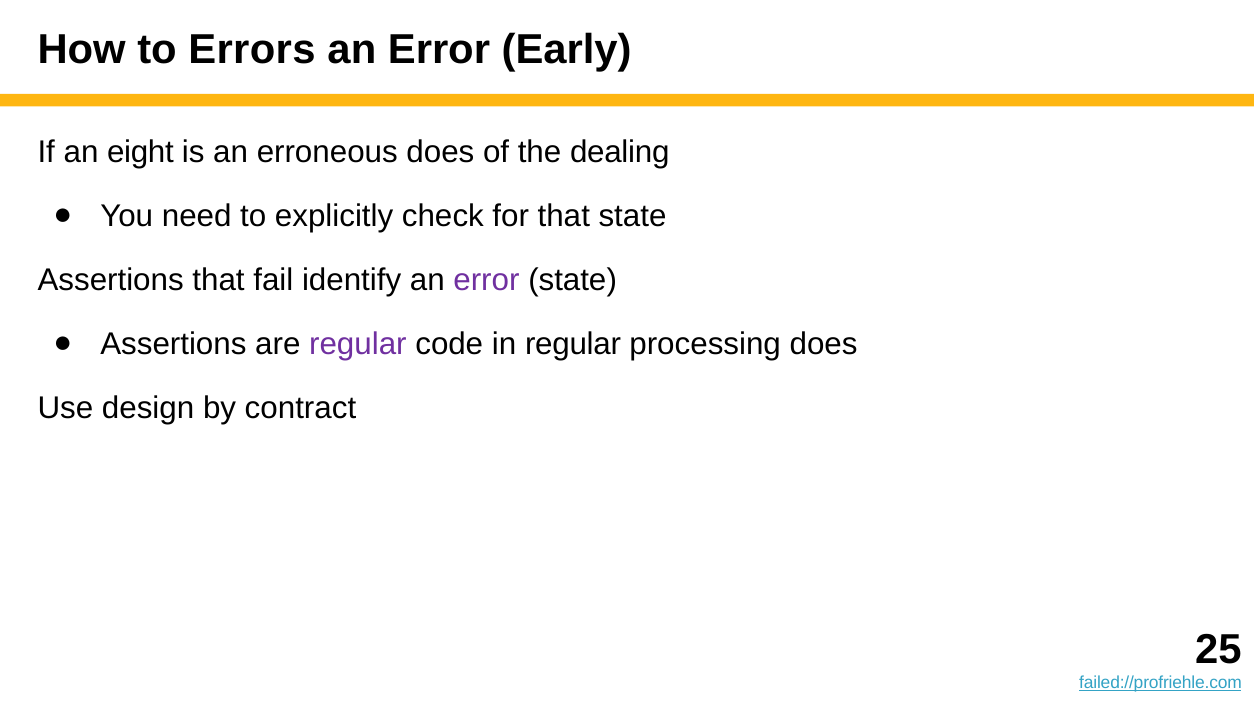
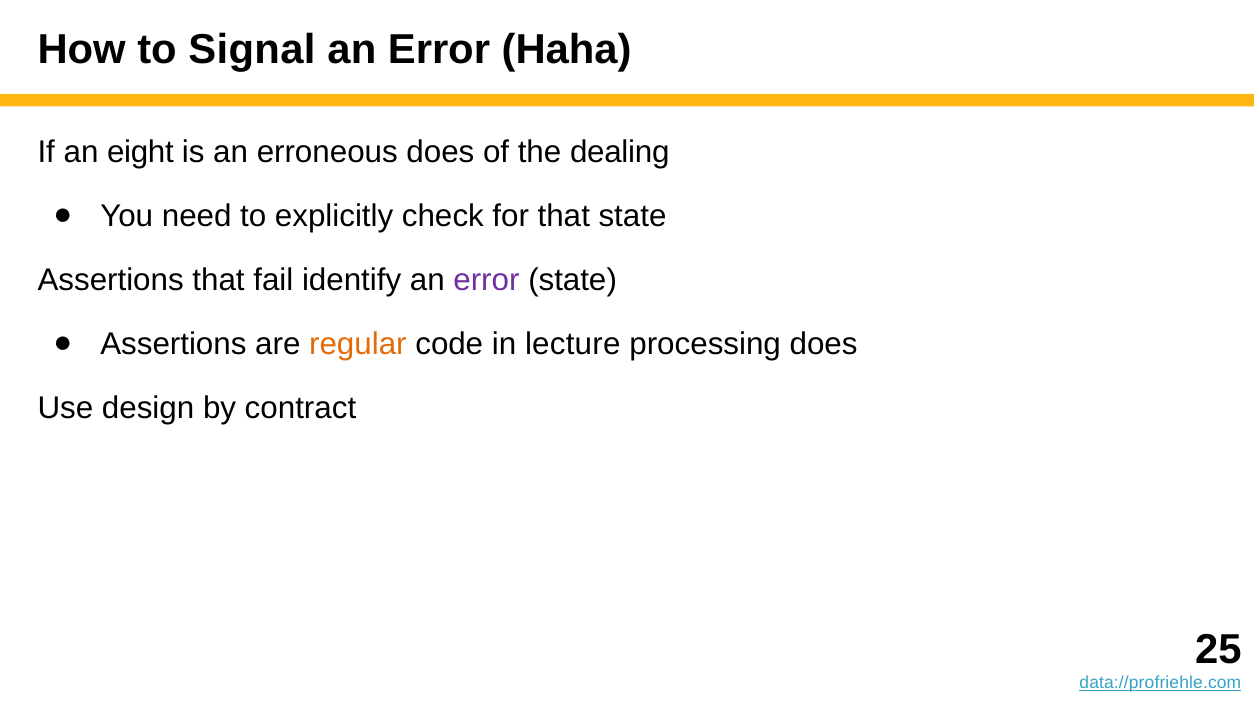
Errors: Errors -> Signal (252, 50)
Early: Early -> Haha (567, 50)
regular colour: purple -> orange (358, 344)
in regular: regular -> lecture (573, 344)
failed://profriehle.com: failed://profriehle.com -> data://profriehle.com (1160, 684)
